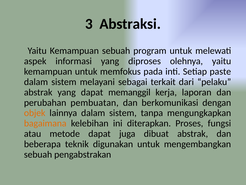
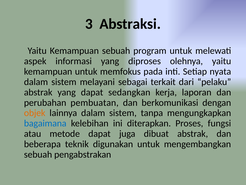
paste: paste -> nyata (220, 71)
memanggil: memanggil -> sedangkan (129, 92)
bagaimana colour: orange -> blue (45, 123)
